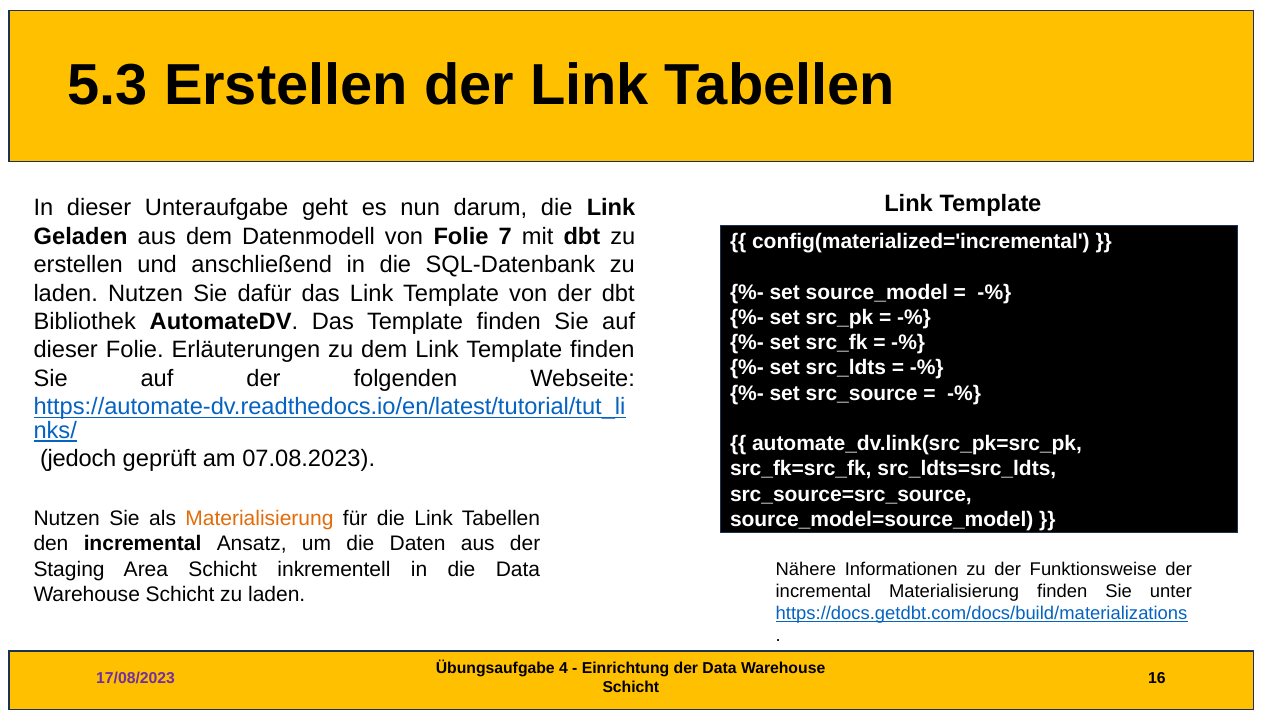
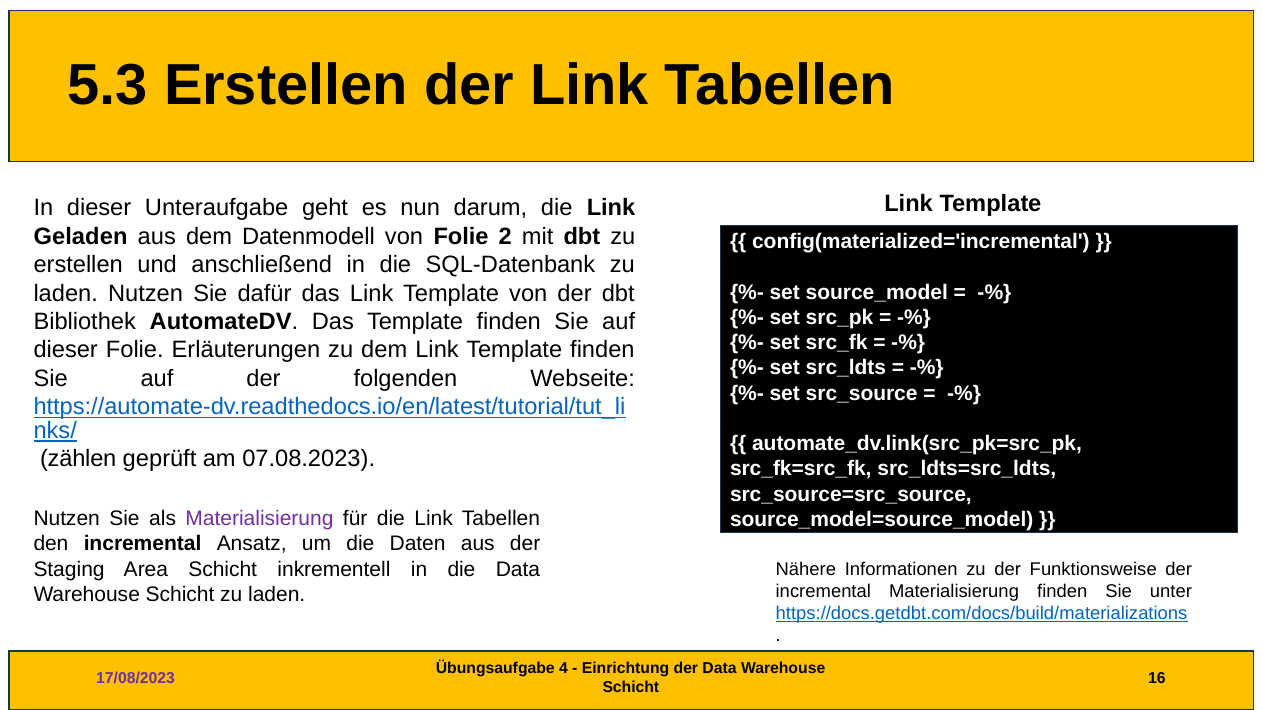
7: 7 -> 2 (505, 237)
jedoch: jedoch -> zählen (78, 459)
Materialisierung colour: orange -> purple (259, 519)
